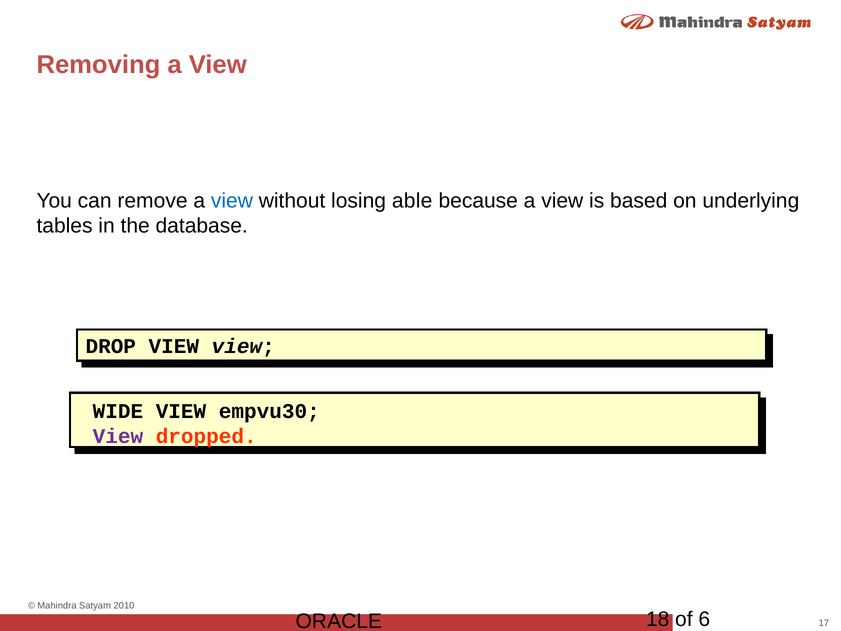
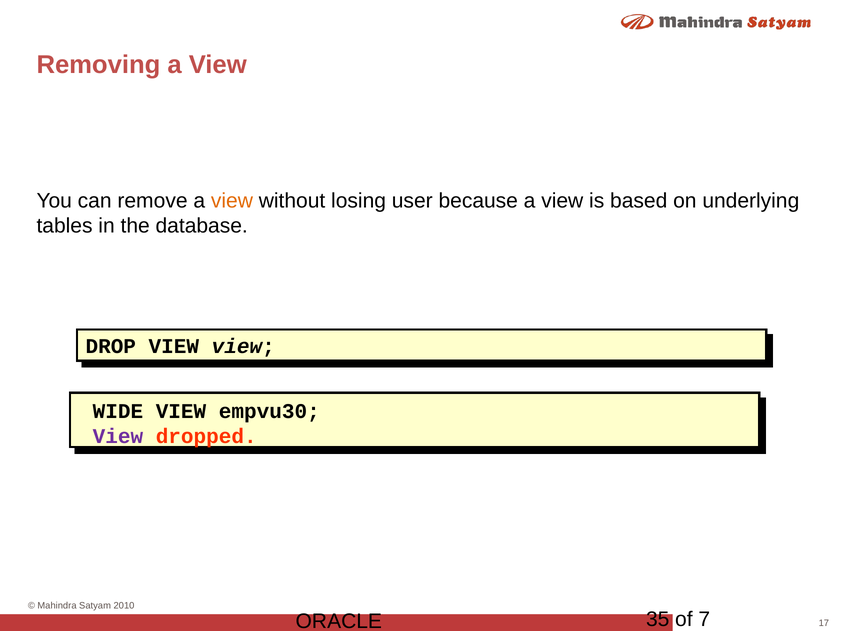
view colour: blue -> orange (232, 201)
able: able -> user (412, 201)
18: 18 -> 35 (658, 619)
6: 6 -> 7 (704, 619)
